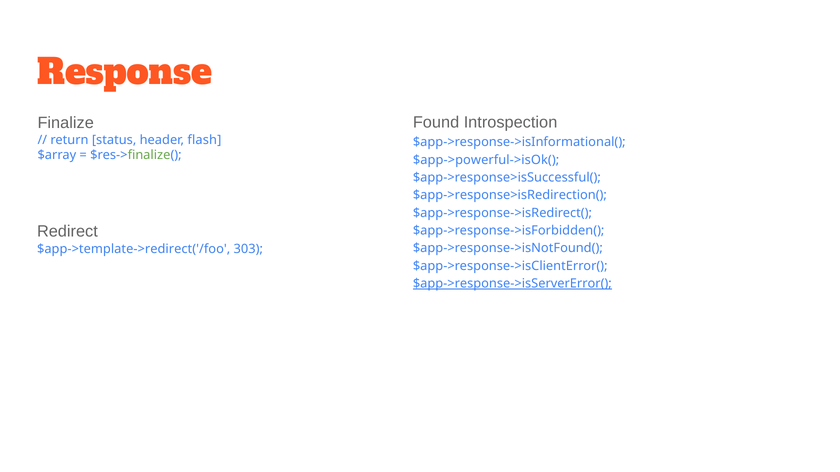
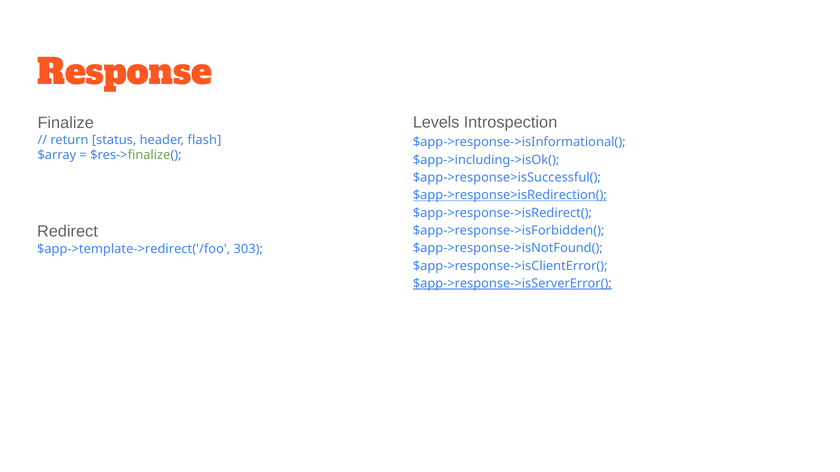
Found: Found -> Levels (436, 123)
$app->powerful->isOk(: $app->powerful->isOk( -> $app->including->isOk( (486, 160)
$app->response>isRedirection( underline: none -> present (510, 195)
